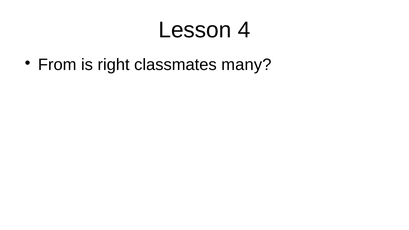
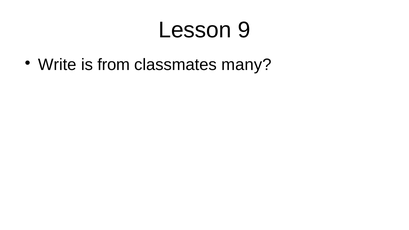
4: 4 -> 9 (244, 30)
From: From -> Write (57, 65)
right: right -> from (114, 65)
